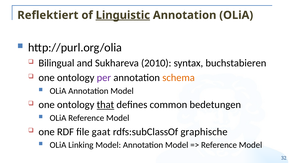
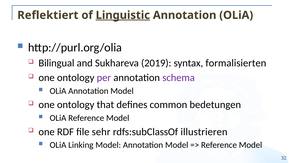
2010: 2010 -> 2019 (156, 63)
buchstabieren: buchstabieren -> formalisierten (236, 63)
schema colour: orange -> purple (179, 77)
that underline: present -> none (105, 104)
gaat: gaat -> sehr (101, 131)
graphische: graphische -> illustrieren (204, 131)
